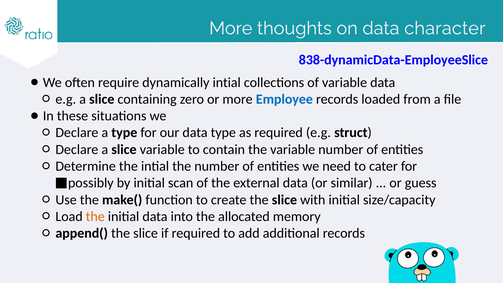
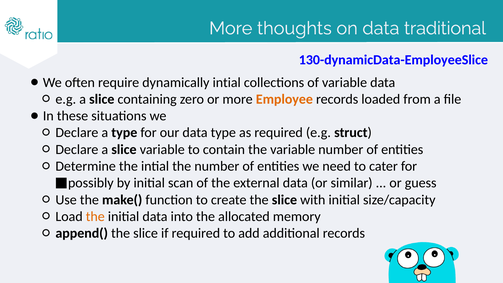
character: character -> traditional (445, 28)
838-dynamicData-EmployeeSlice: 838-dynamicData-EmployeeSlice -> 130-dynamicData-EmployeeSlice (393, 60)
Employee colour: blue -> orange (284, 99)
